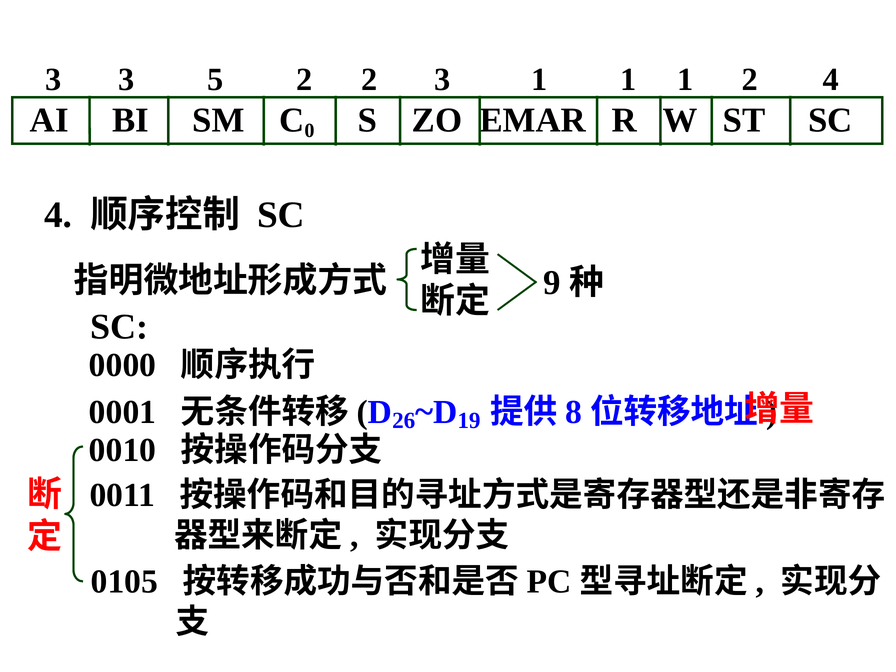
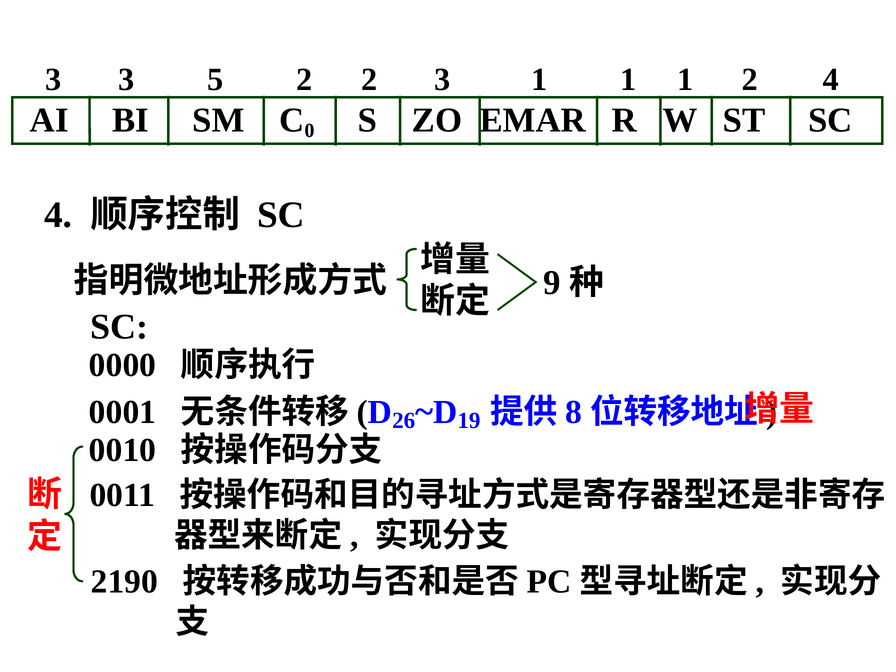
0105: 0105 -> 2190 (124, 582)
